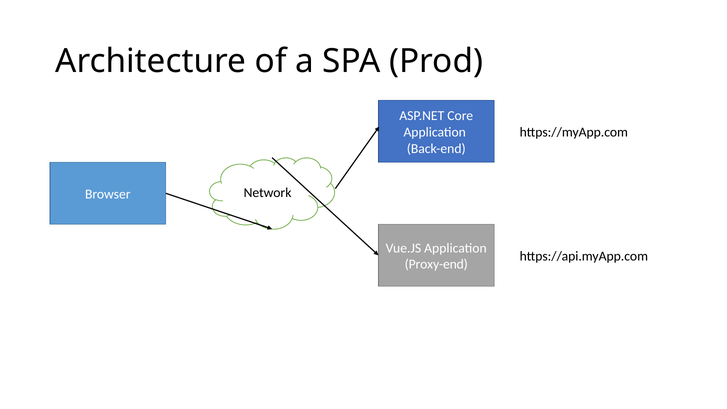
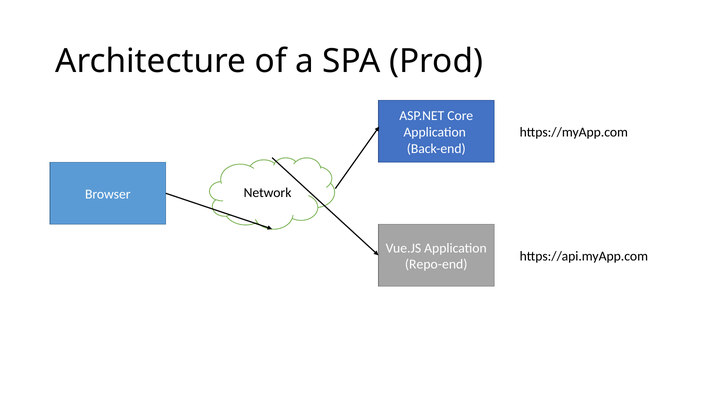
Proxy-end: Proxy-end -> Repo-end (436, 264)
